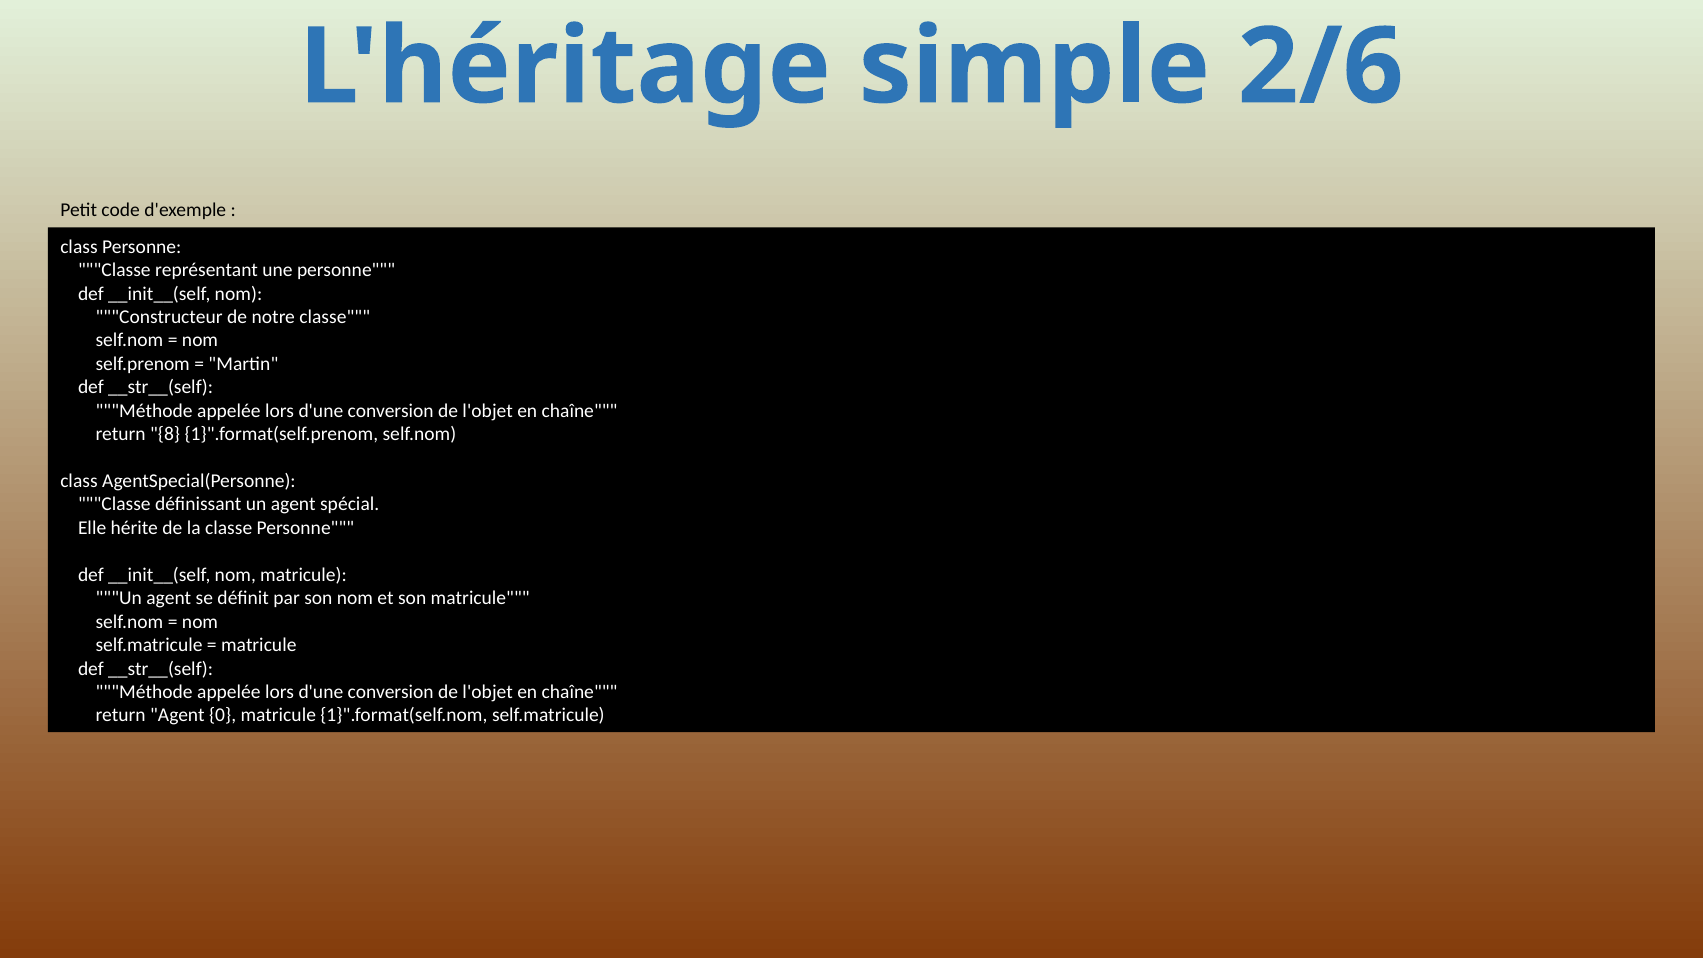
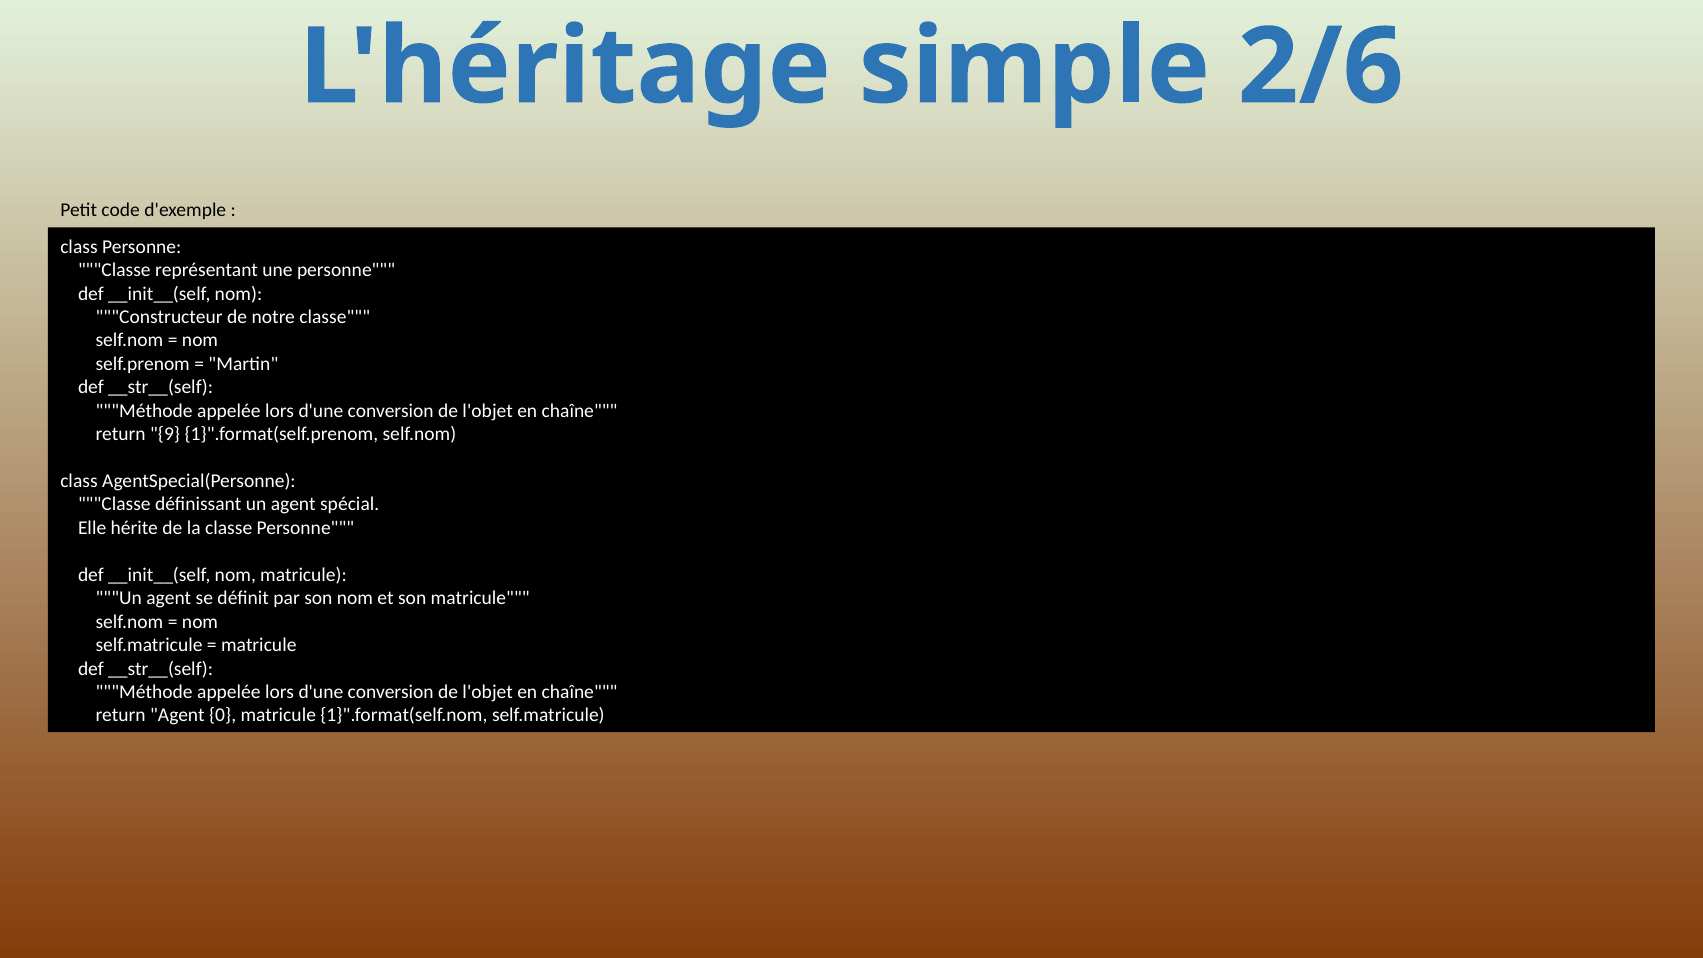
8: 8 -> 9 (165, 434)
